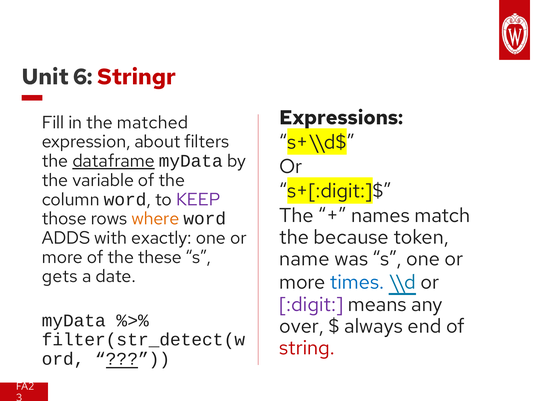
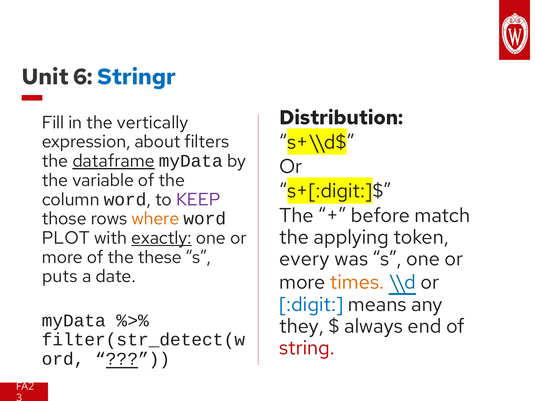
Stringr colour: red -> blue (136, 77)
Expressions: Expressions -> Distribution (341, 118)
matched: matched -> vertically (153, 123)
names: names -> before (381, 216)
because: because -> applying (351, 237)
ADDS: ADDS -> PLOT (66, 238)
exactly underline: none -> present (162, 238)
name: name -> every (304, 259)
gets: gets -> puts (60, 277)
times colour: blue -> orange (357, 282)
:digit colour: purple -> blue (311, 305)
over: over -> they (302, 326)
